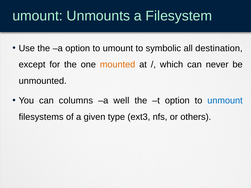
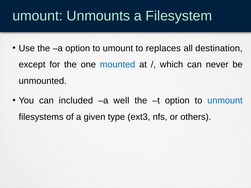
symbolic: symbolic -> replaces (163, 48)
mounted colour: orange -> blue (118, 65)
columns: columns -> included (76, 101)
